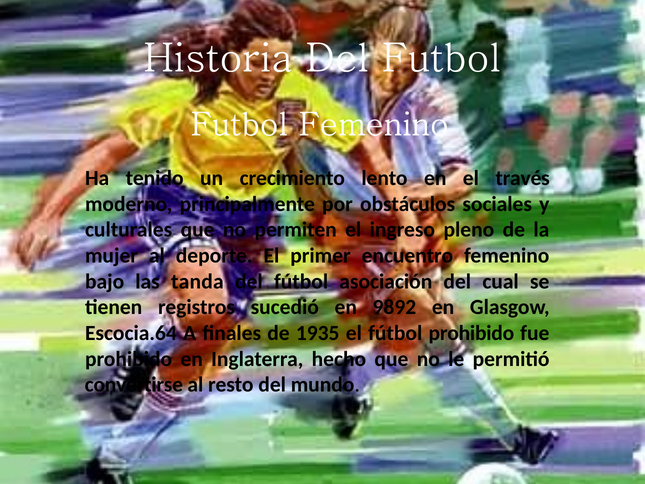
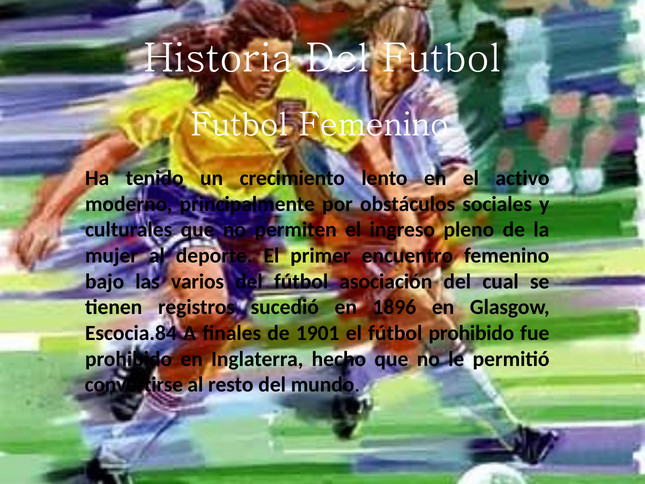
través: través -> activo (522, 178)
tanda: tanda -> varios (198, 281)
9892: 9892 -> 1896 (394, 307)
Escocia.64: Escocia.64 -> Escocia.84 (131, 333)
1935: 1935 -> 1901 (318, 333)
